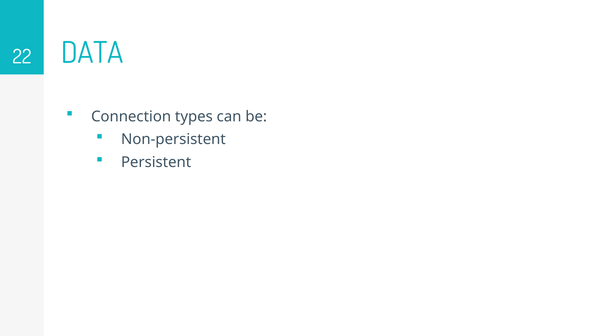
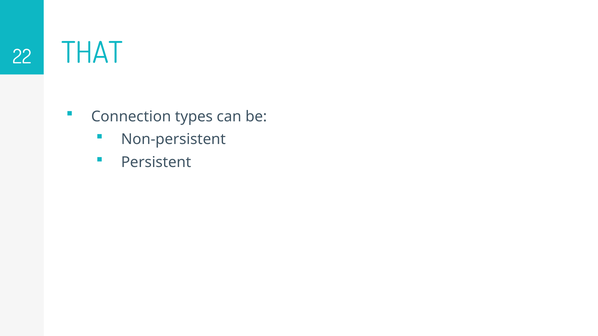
DATA: DATA -> THAT (92, 53)
